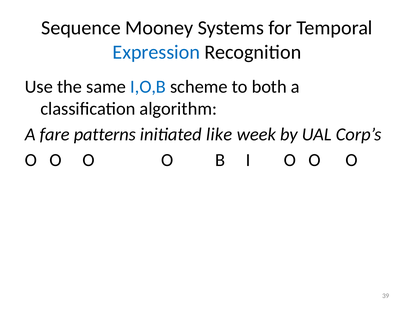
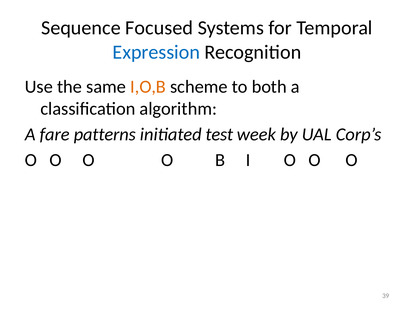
Mooney: Mooney -> Focused (159, 28)
I,O,B colour: blue -> orange (148, 87)
like: like -> test (219, 135)
